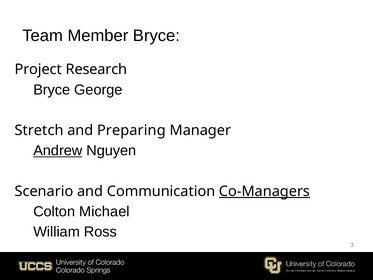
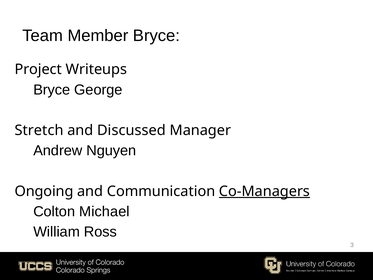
Research: Research -> Writeups (96, 69)
Preparing: Preparing -> Discussed (131, 130)
Andrew underline: present -> none (58, 151)
Scenario: Scenario -> Ongoing (44, 191)
